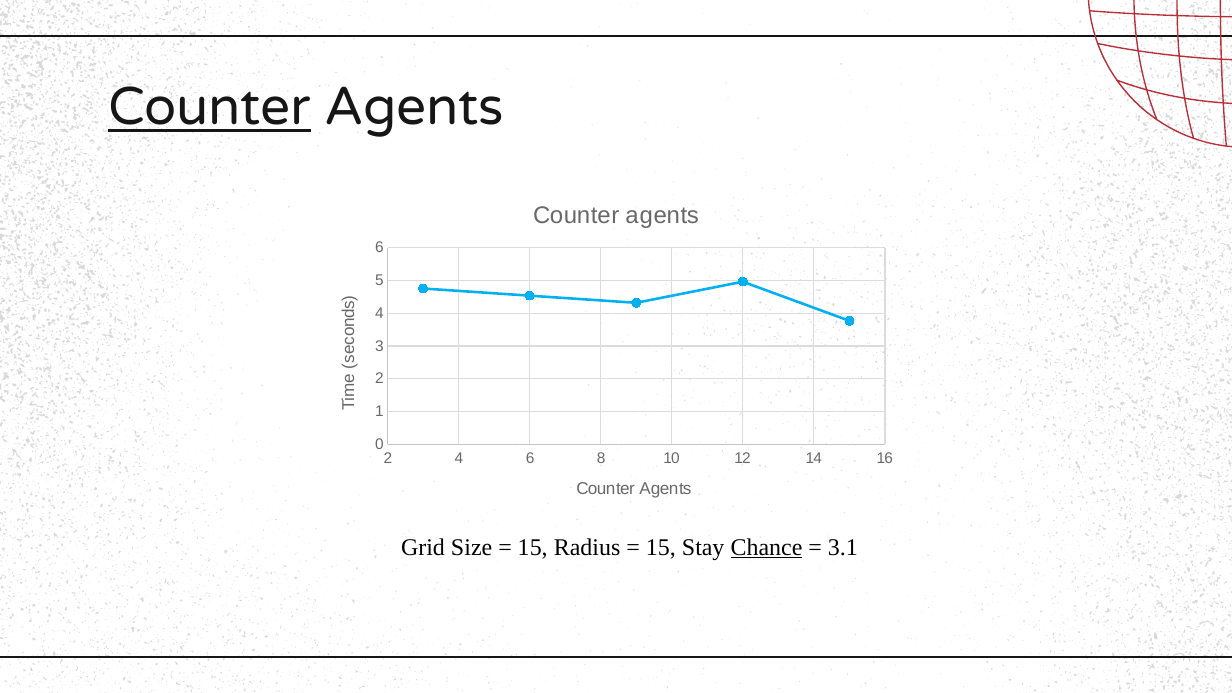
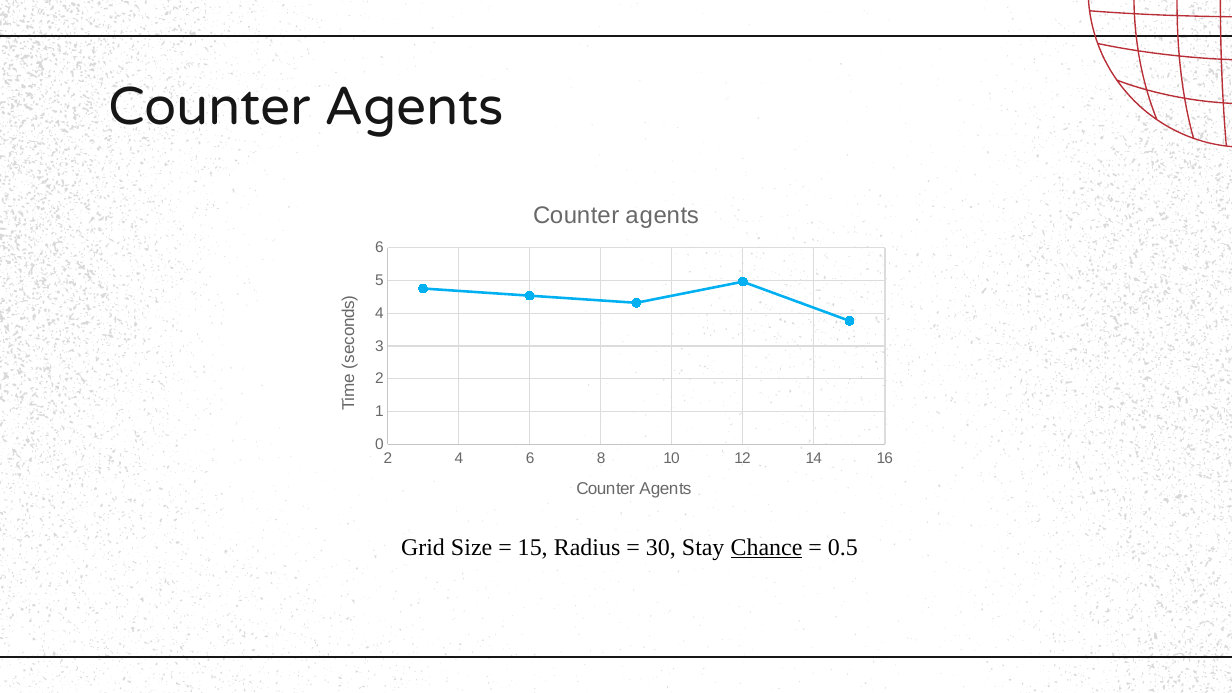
Counter underline: present -> none (210, 107)
15: 15 -> 30 (661, 547)
3.1: 3.1 -> 0.5 (843, 547)
